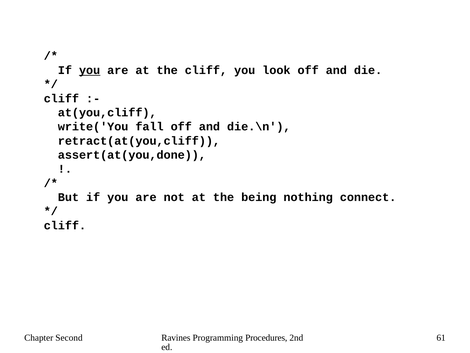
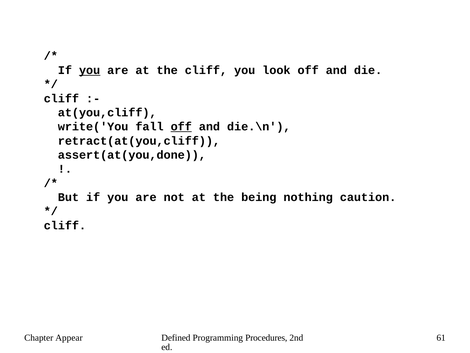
off underline: none -> present (181, 127)
connect: connect -> caution (368, 197)
Second: Second -> Appear (69, 337)
Ravines: Ravines -> Defined (176, 337)
